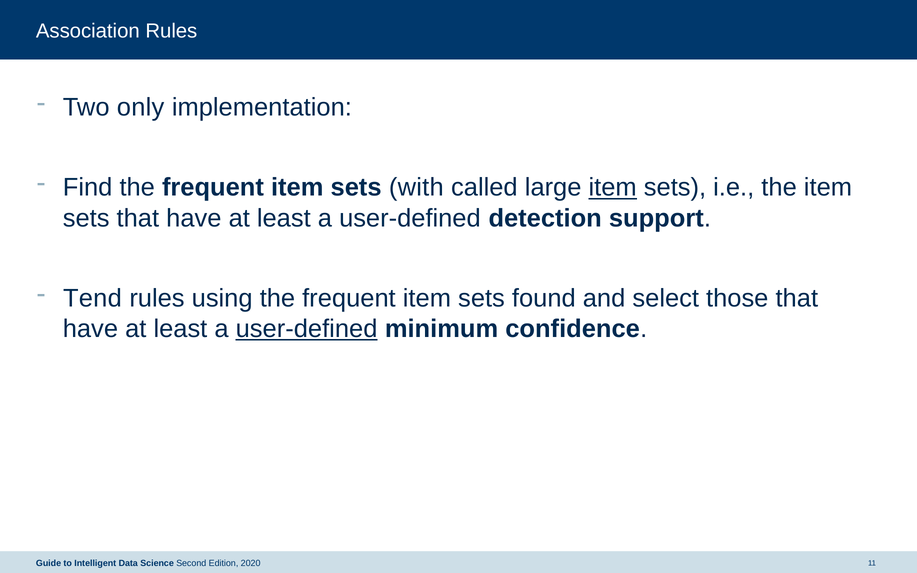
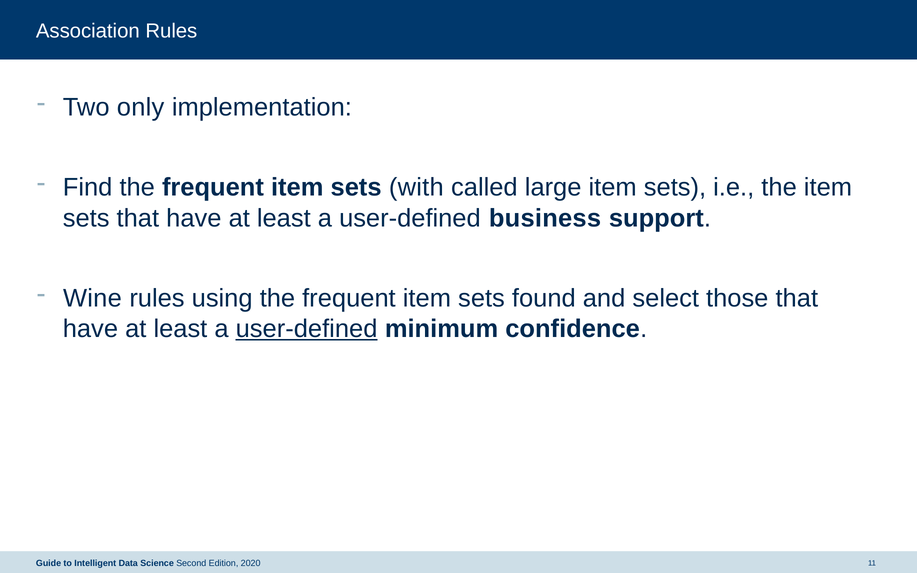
item underline: present -> none (613, 188)
detection: detection -> business (545, 218)
Tend: Tend -> Wine (92, 298)
